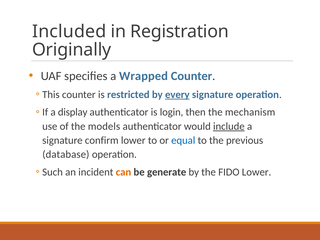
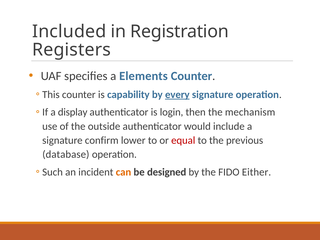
Originally: Originally -> Registers (71, 50)
Wrapped: Wrapped -> Elements (143, 76)
restricted: restricted -> capability (128, 95)
models: models -> outside (104, 126)
include underline: present -> none (229, 126)
equal colour: blue -> red (183, 140)
generate: generate -> designed (167, 172)
FIDO Lower: Lower -> Either (257, 172)
